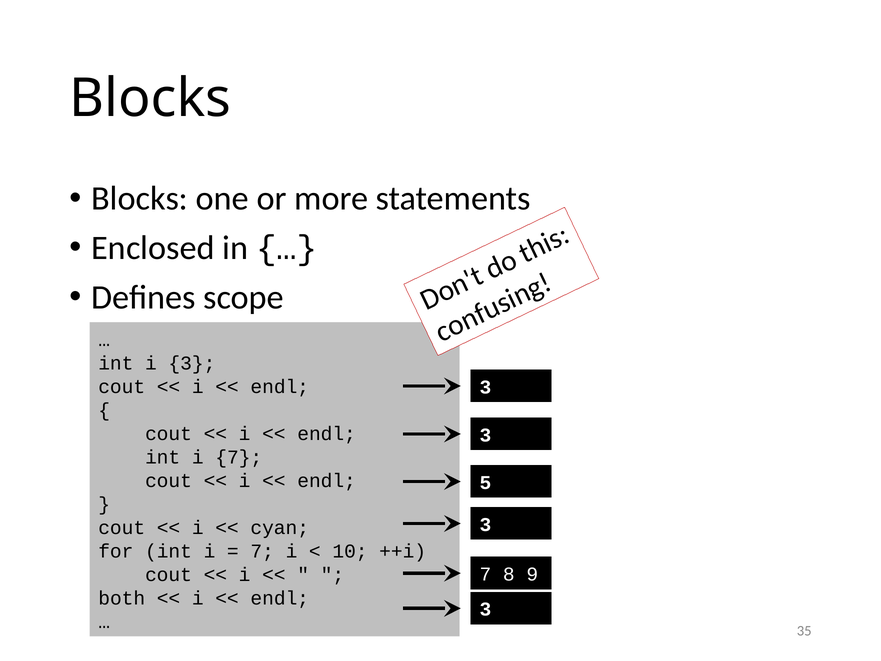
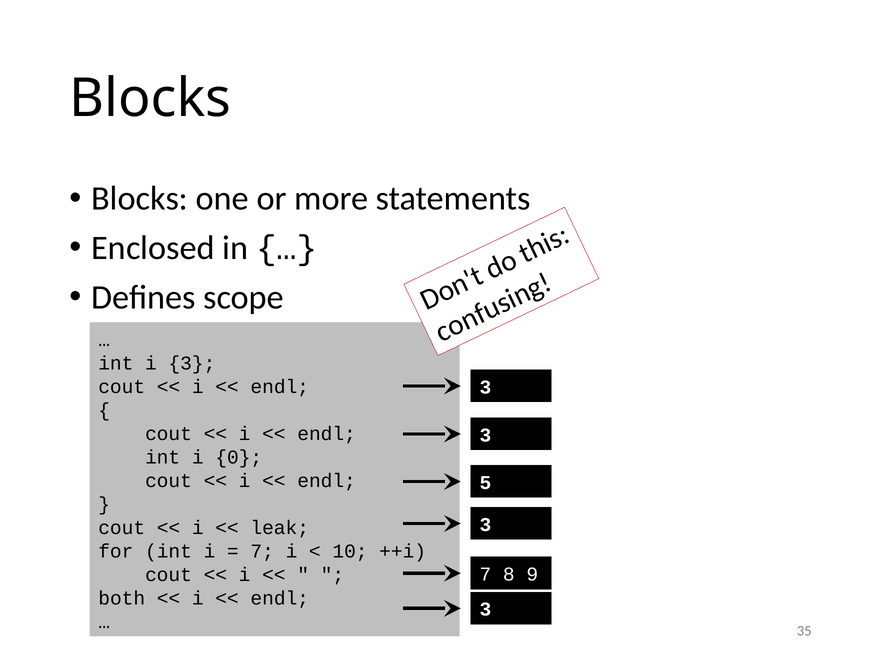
i 7: 7 -> 0 (239, 457)
cyan: cyan -> leak (280, 527)
